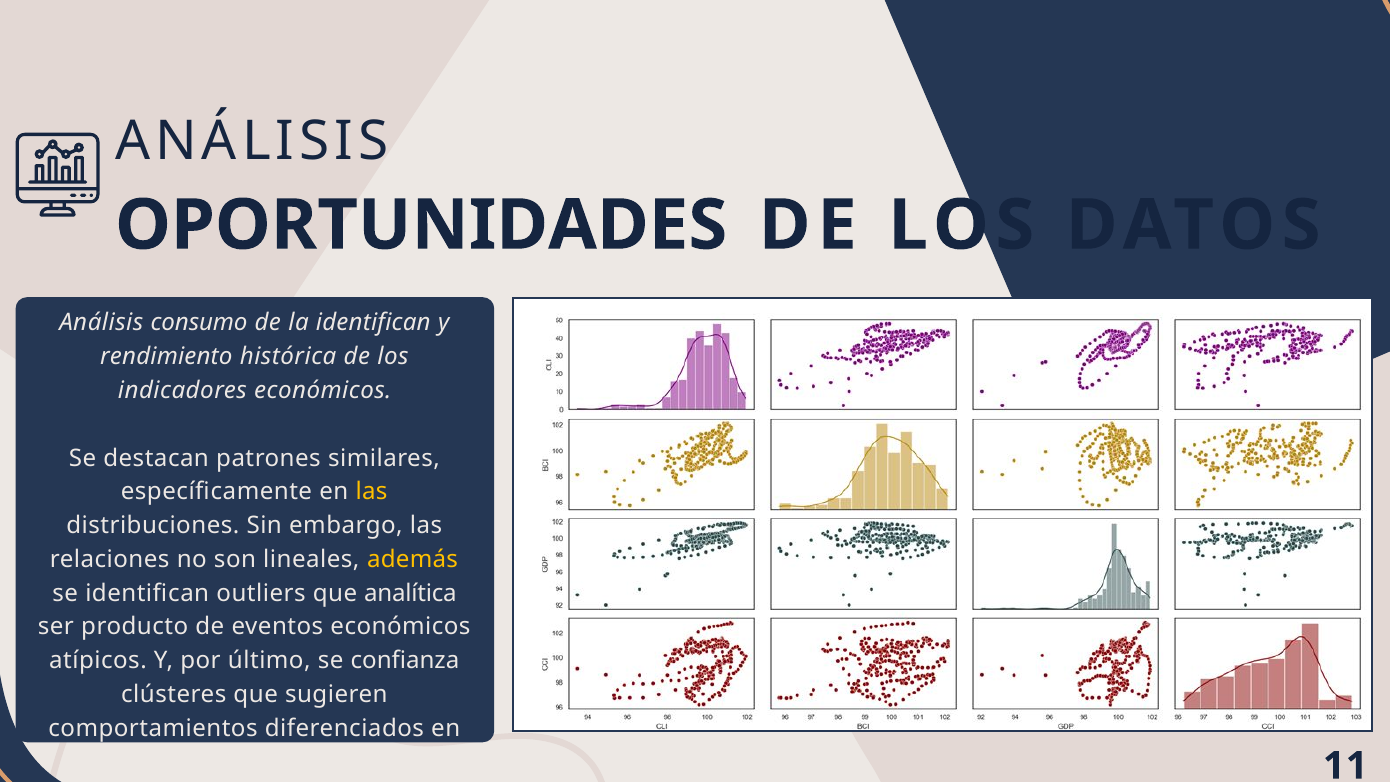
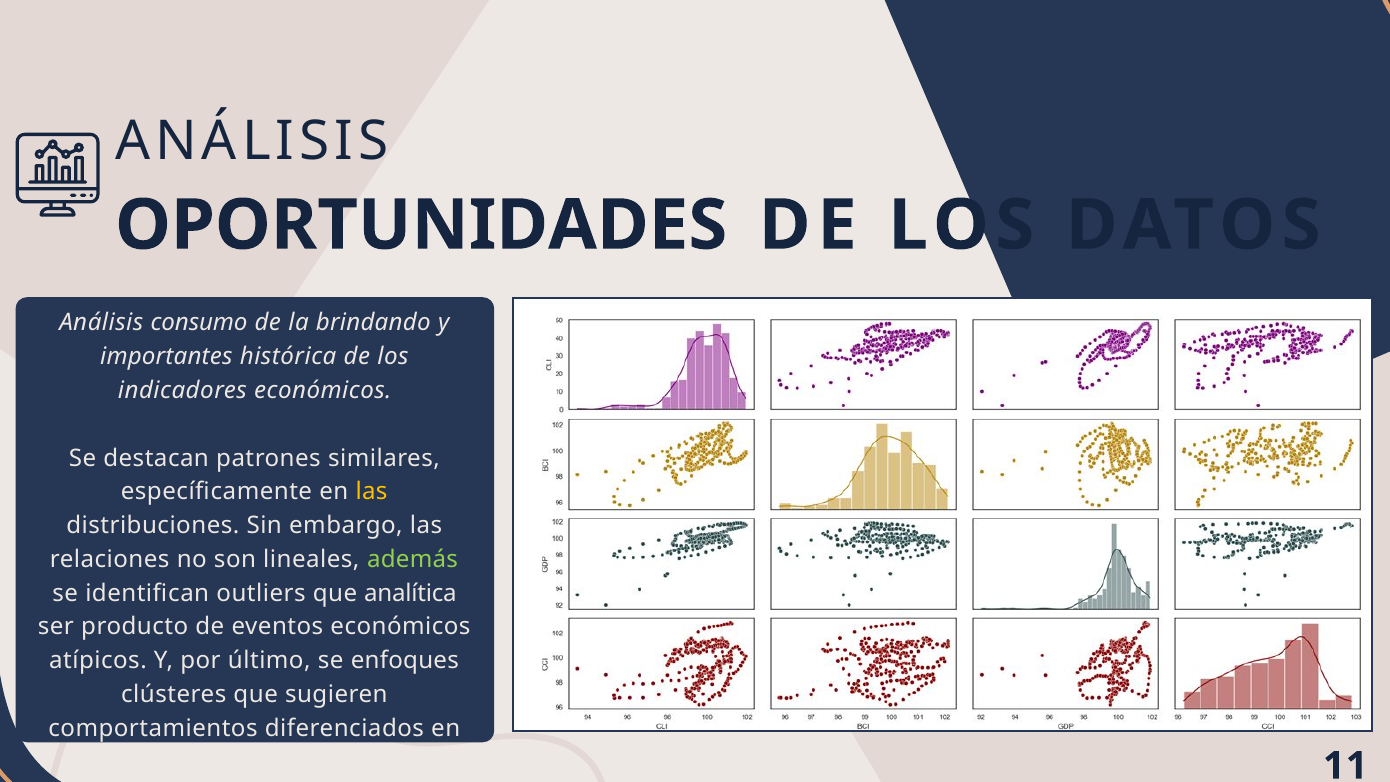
la identifican: identifican -> brindando (373, 323)
rendimiento: rendimiento -> importantes (166, 357)
además colour: yellow -> light green (413, 559)
confianza: confianza -> enfoques (405, 661)
